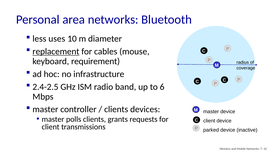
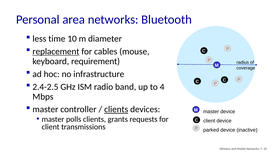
uses: uses -> time (57, 39)
6: 6 -> 4 (162, 87)
clients underline: none -> present (116, 109)
